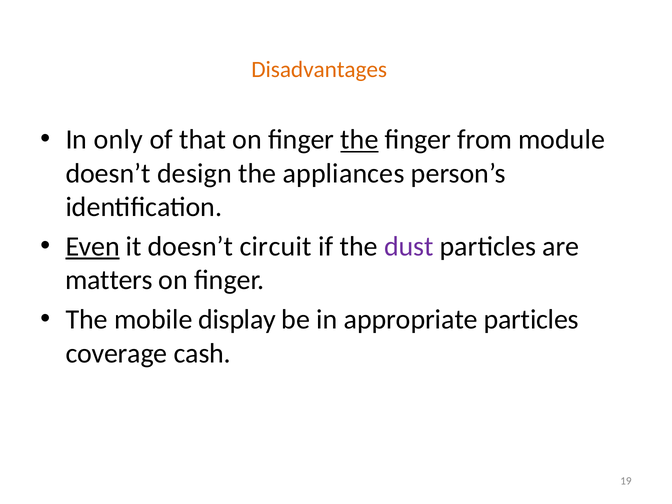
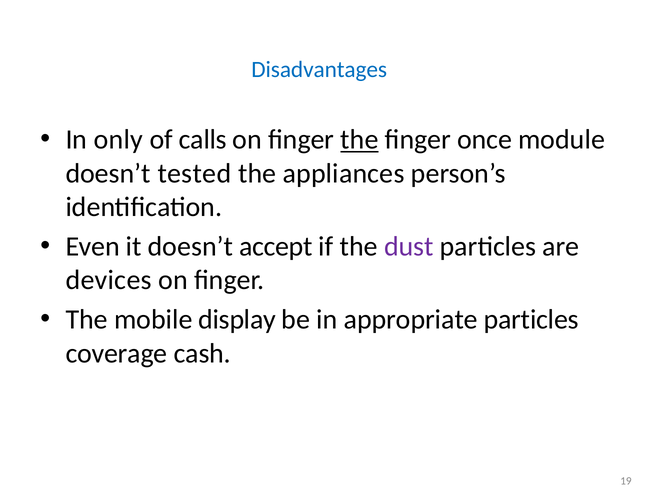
Disadvantages colour: orange -> blue (319, 69)
that: that -> calls (203, 140)
from: from -> once (485, 140)
design: design -> tested (194, 173)
Even underline: present -> none (93, 246)
circuit: circuit -> accept (276, 246)
matters: matters -> devices (109, 280)
